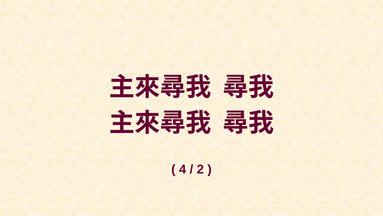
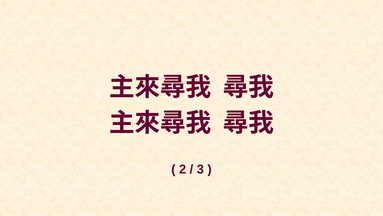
4: 4 -> 2 (183, 169)
2: 2 -> 3 (200, 169)
